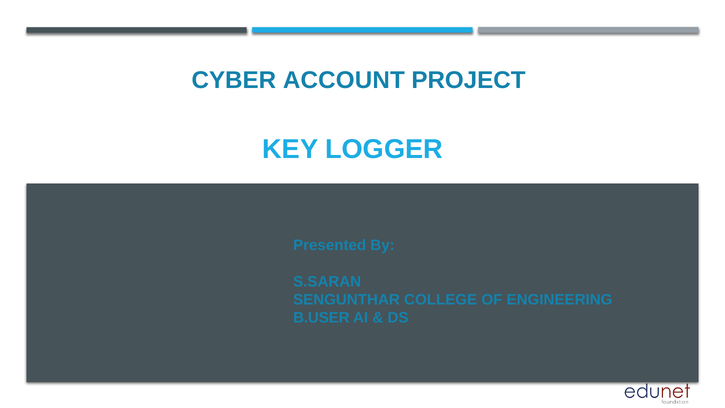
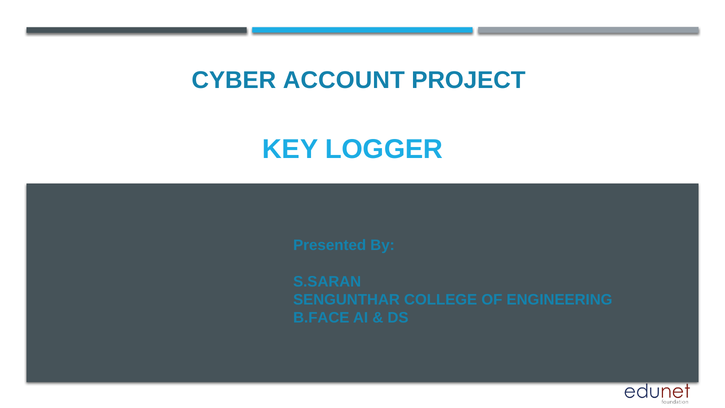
B.USER: B.USER -> B.FACE (321, 318)
